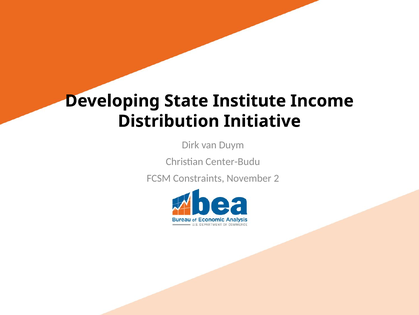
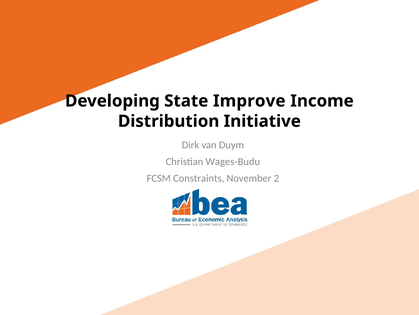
Institute: Institute -> Improve (249, 101)
Center-Budu: Center-Budu -> Wages-Budu (233, 161)
